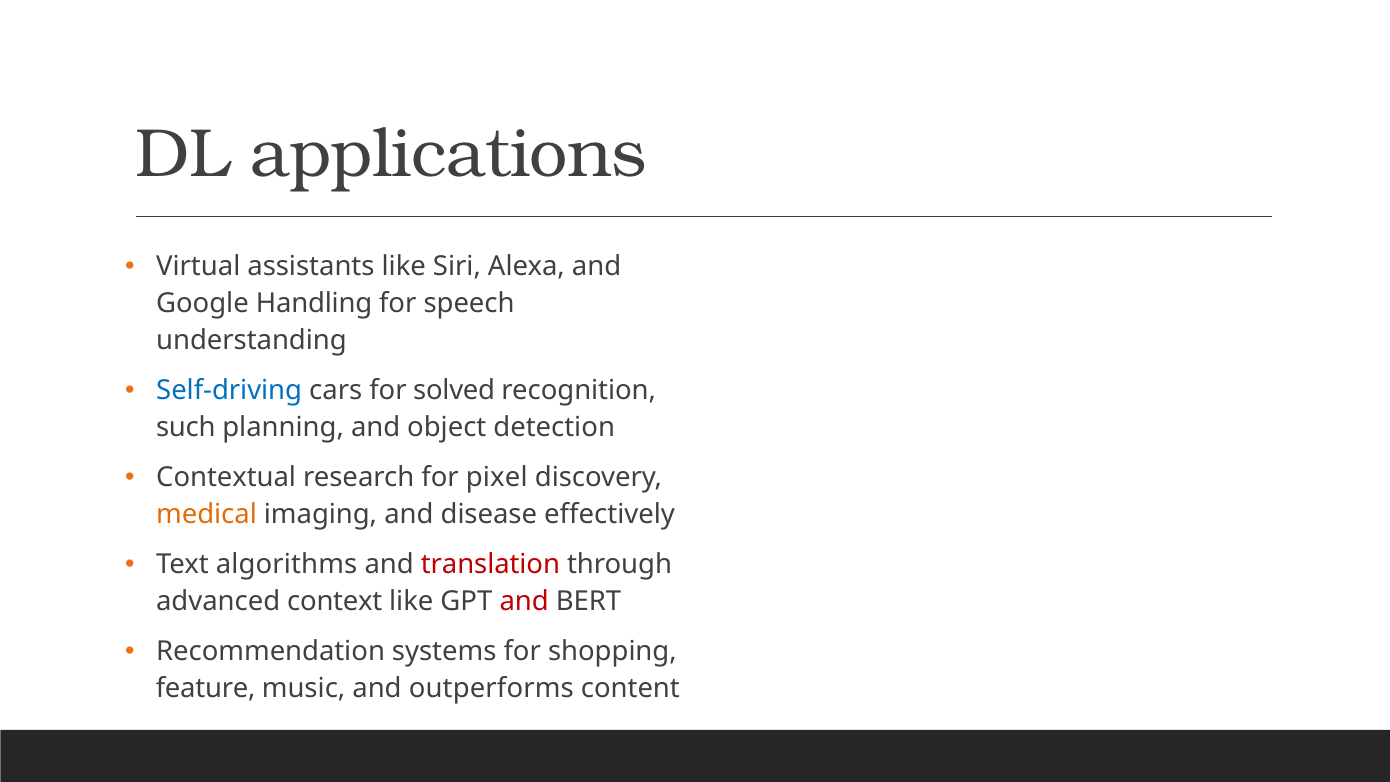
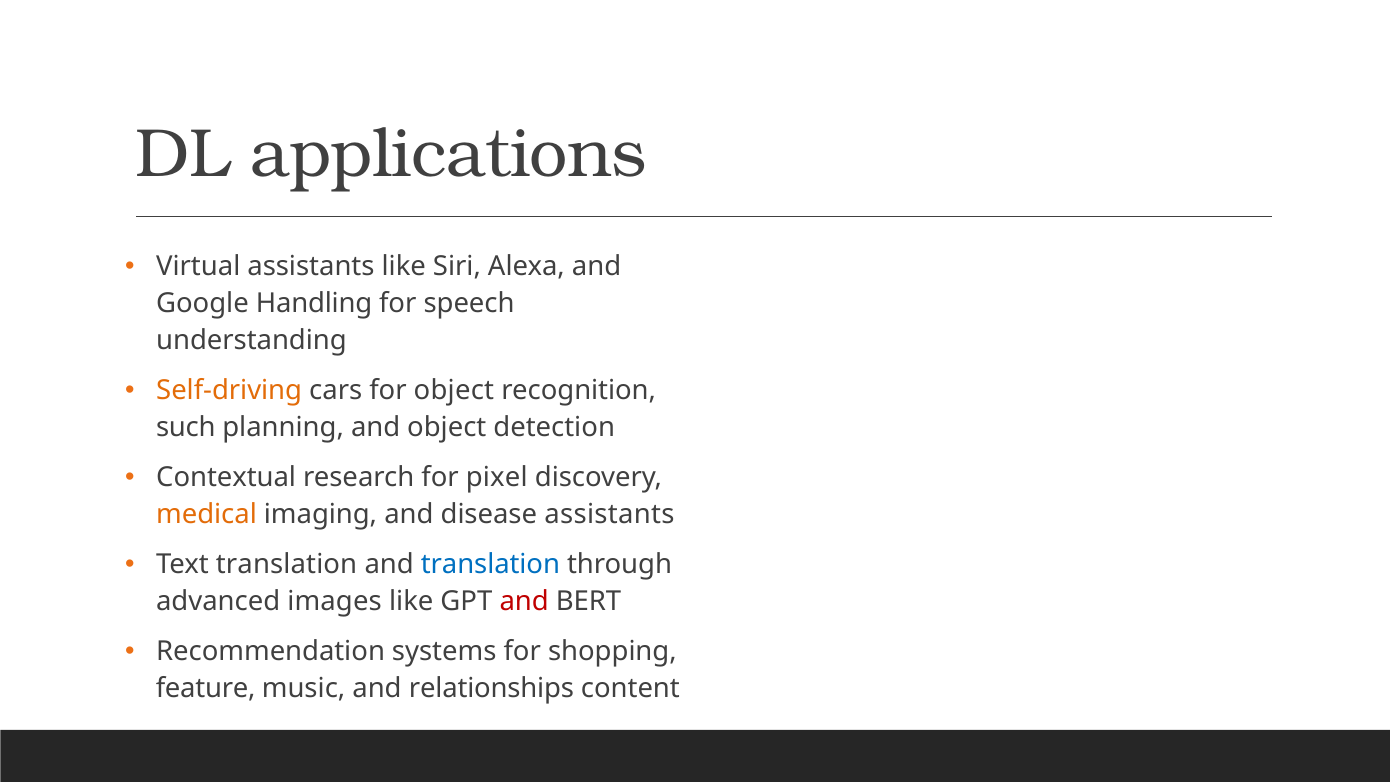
Self-driving colour: blue -> orange (229, 391)
for solved: solved -> object (454, 391)
disease effectively: effectively -> assistants (609, 515)
Text algorithms: algorithms -> translation (287, 564)
translation colour: red -> blue (490, 564)
context: context -> images (335, 601)
outperforms: outperforms -> relationships (491, 688)
